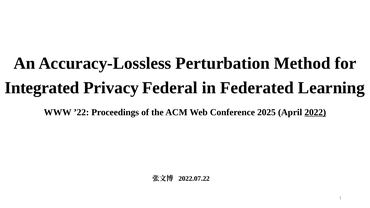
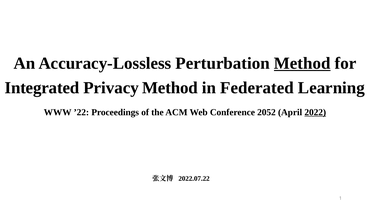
Method underline: none -> present (302, 63)
Privacy Federal: Federal -> Method (170, 88)
2025: 2025 -> 2052 (266, 112)
